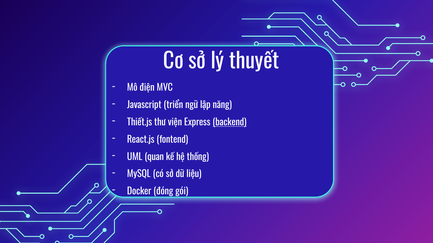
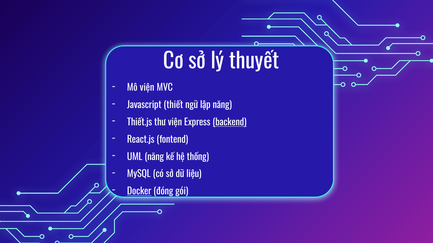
Mô điện: điện -> viện (147, 88)
triển: triển -> thiết (173, 105)
UML quan: quan -> năng (154, 157)
Docker underline: none -> present (139, 192)
